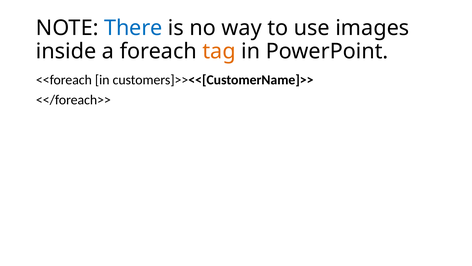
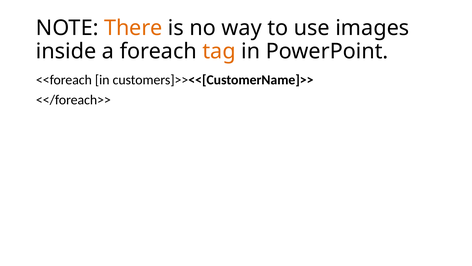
There colour: blue -> orange (133, 28)
